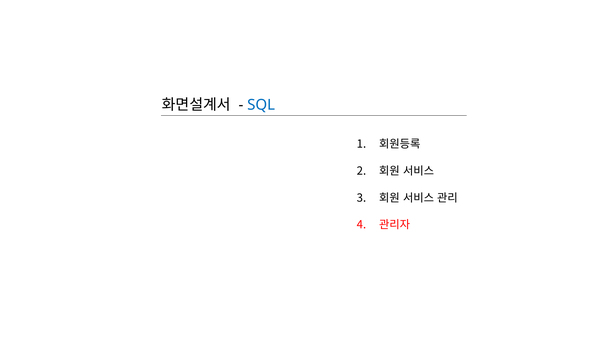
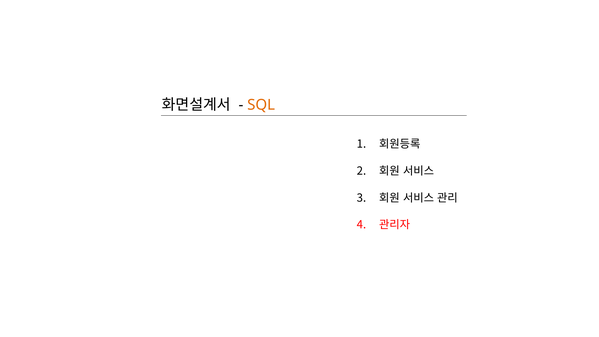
SQL colour: blue -> orange (261, 105)
